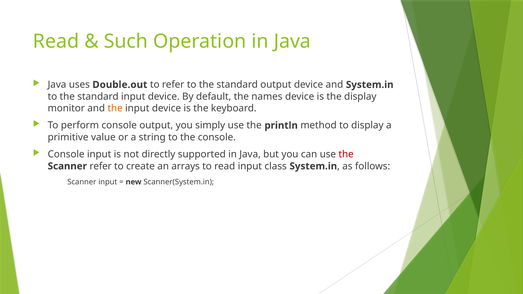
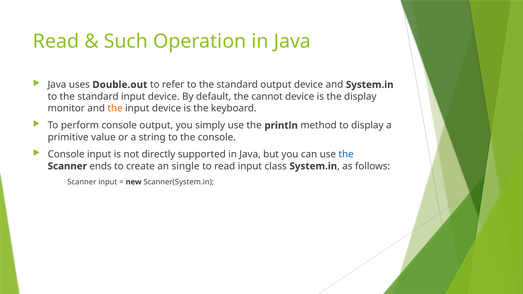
names: names -> cannot (267, 97)
the colour: red -> blue (346, 154)
Scanner refer: refer -> ends (101, 166)
arrays: arrays -> single (186, 166)
